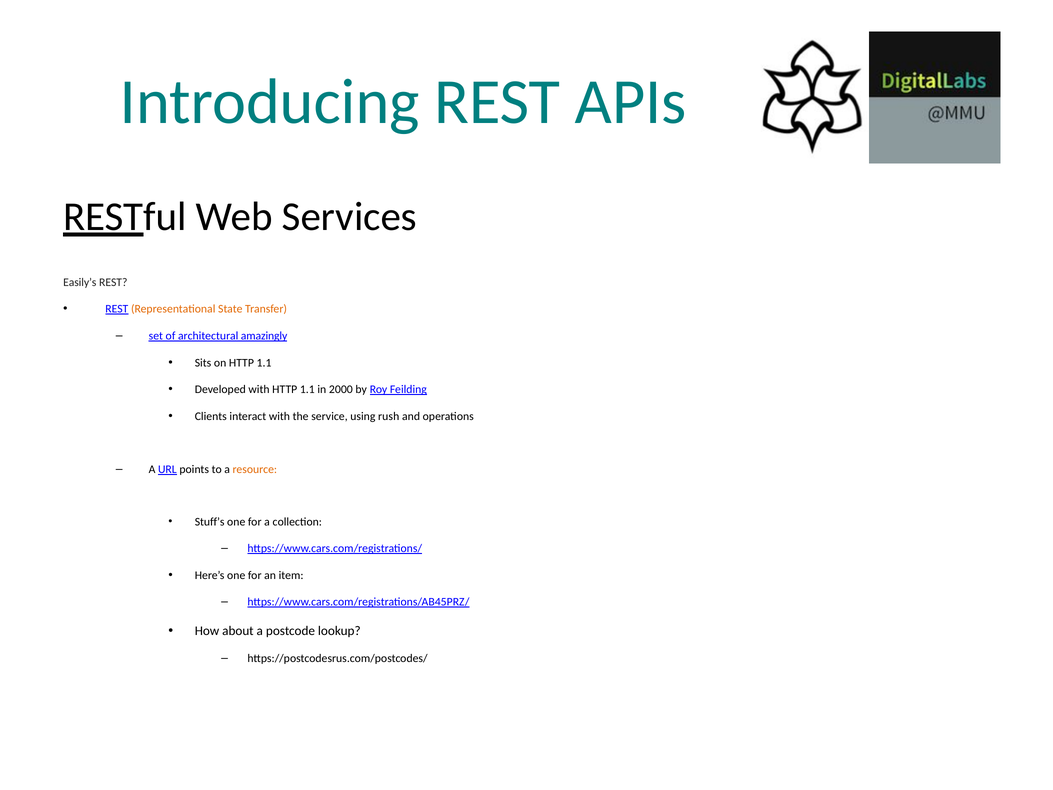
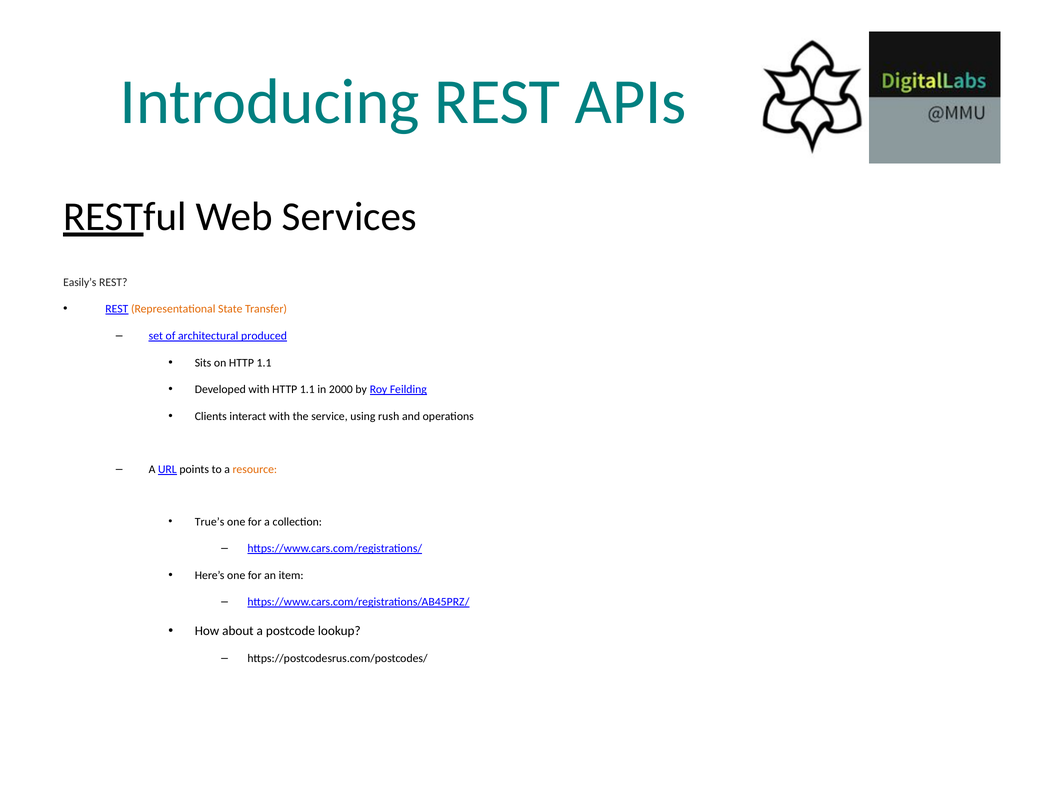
amazingly: amazingly -> produced (264, 336)
Stuff’s: Stuff’s -> True’s (210, 522)
